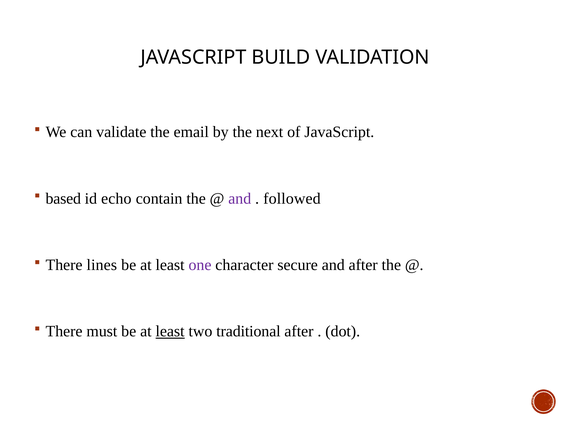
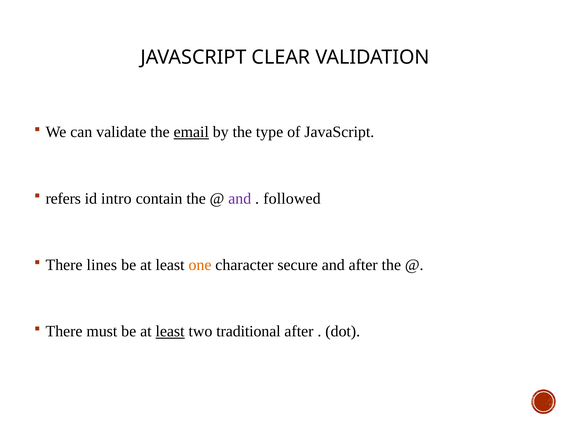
BUILD: BUILD -> CLEAR (281, 57)
email underline: none -> present (191, 132)
next: next -> type (270, 132)
based: based -> refers (63, 199)
echo: echo -> intro (116, 199)
one colour: purple -> orange (200, 265)
